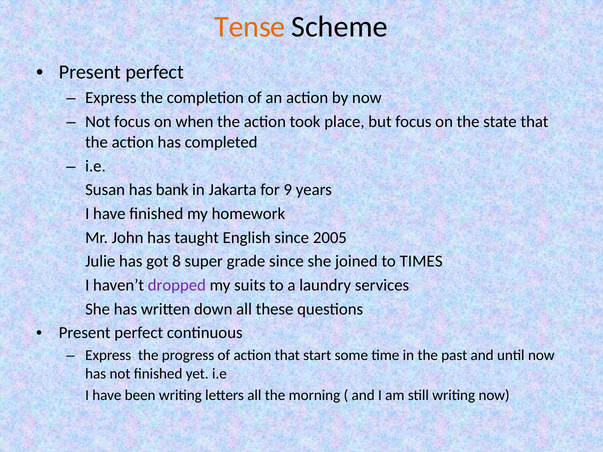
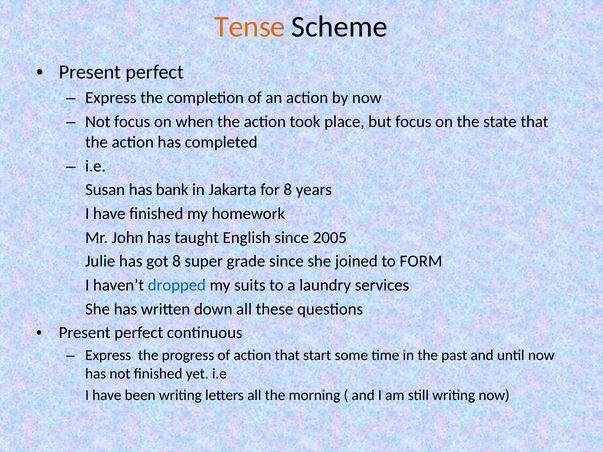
for 9: 9 -> 8 (288, 190)
TIMES: TIMES -> FORM (421, 262)
dropped colour: purple -> blue (177, 285)
